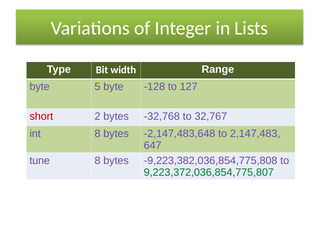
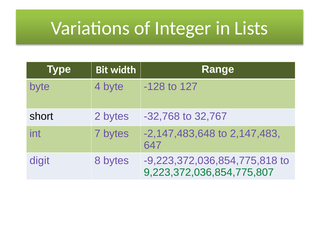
5: 5 -> 4 (97, 87)
short colour: red -> black (41, 117)
int 8: 8 -> 7 (97, 134)
tune: tune -> digit (40, 161)
-9,223,382,036,854,775,808: -9,223,382,036,854,775,808 -> -9,223,372,036,854,775,818 (211, 161)
